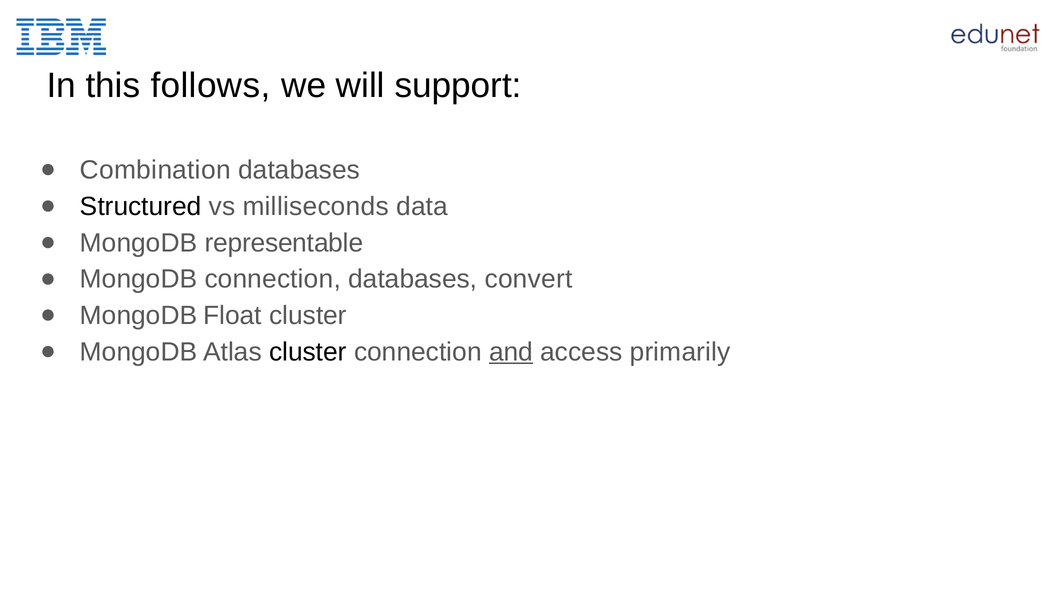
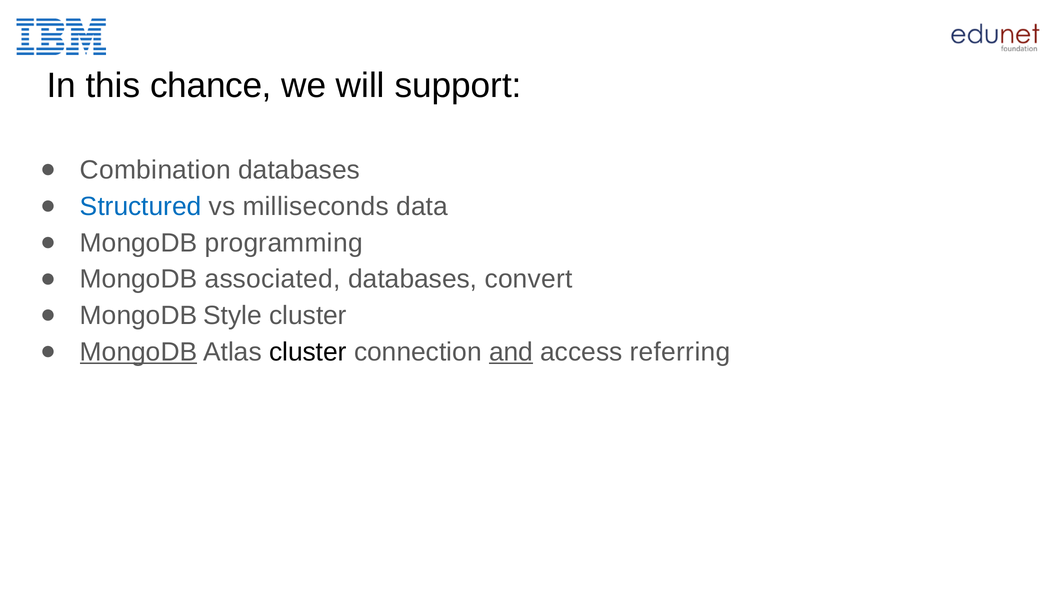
follows: follows -> chance (211, 86)
Structured colour: black -> blue (141, 206)
representable: representable -> programming (284, 243)
MongoDB connection: connection -> associated (273, 279)
Float: Float -> Style (232, 316)
MongoDB underline: none -> present (139, 352)
primarily: primarily -> referring (680, 352)
